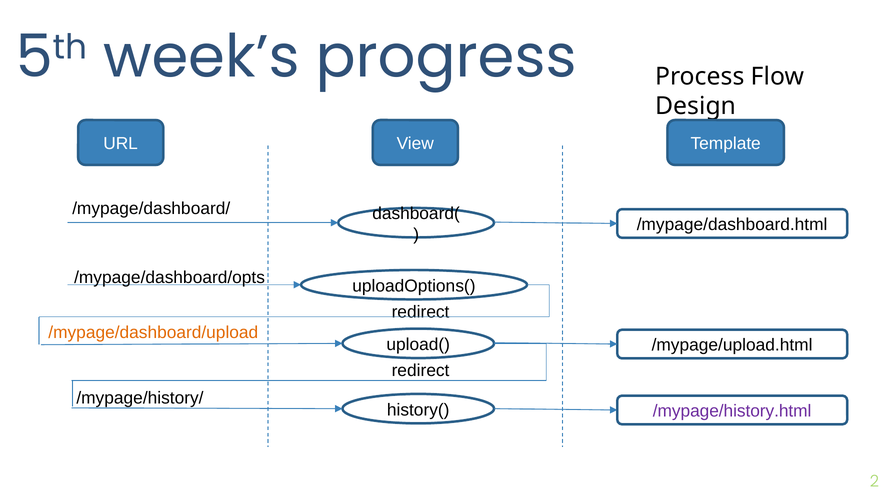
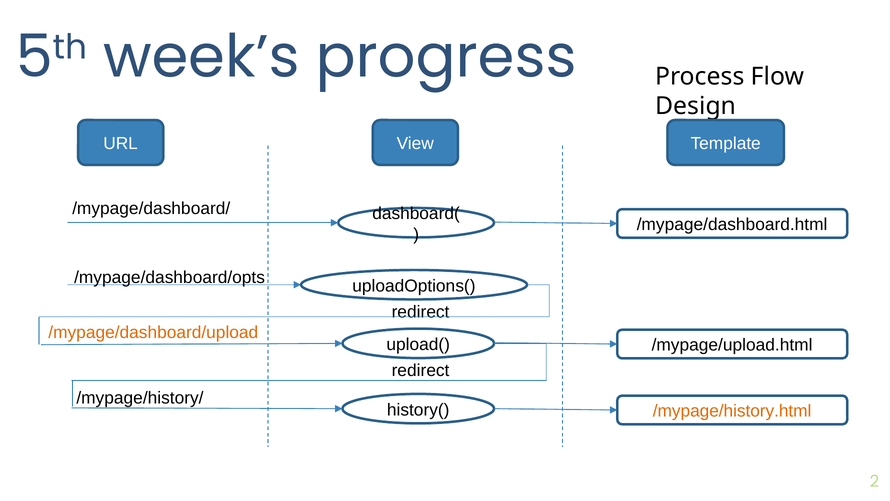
/mypage/history.html colour: purple -> orange (732, 411)
